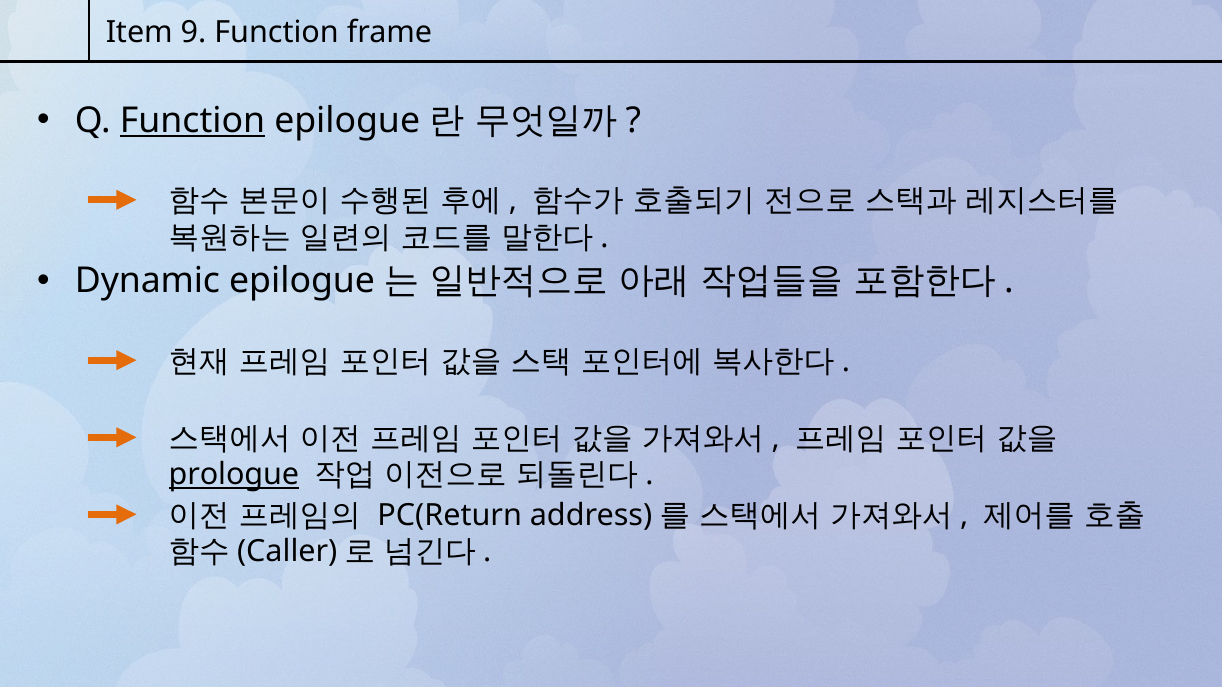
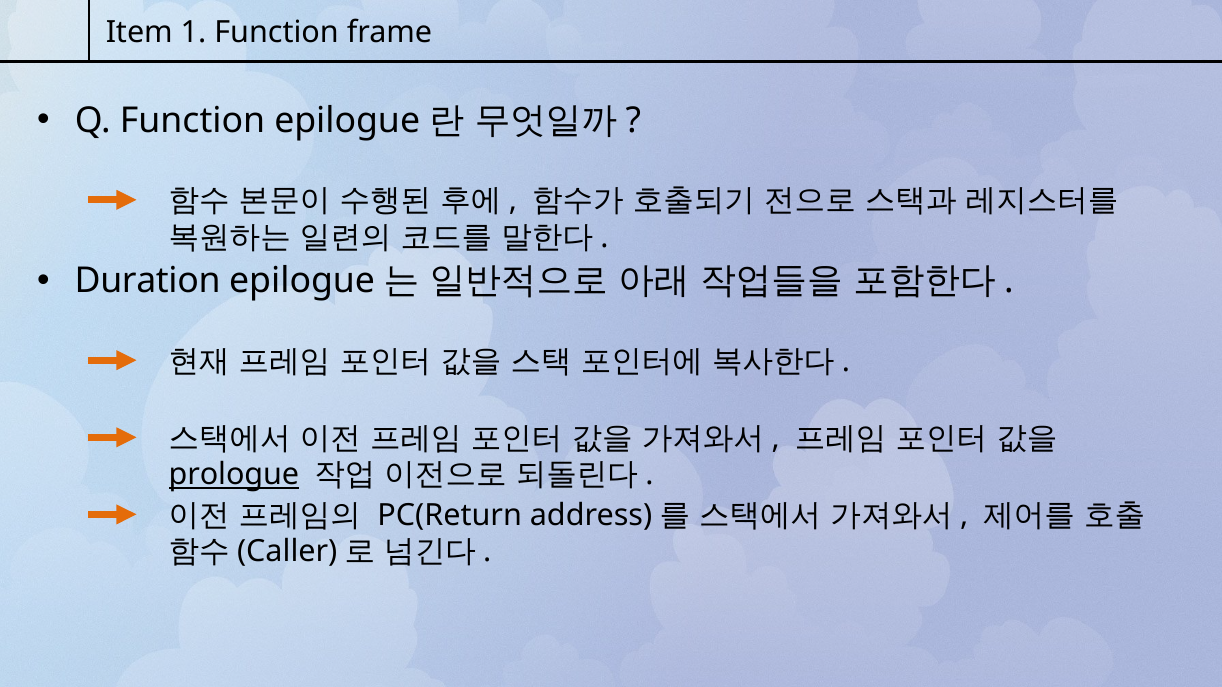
9: 9 -> 1 (194, 33)
Function underline: present -> none (193, 121)
Dynamic: Dynamic -> Duration (148, 281)
